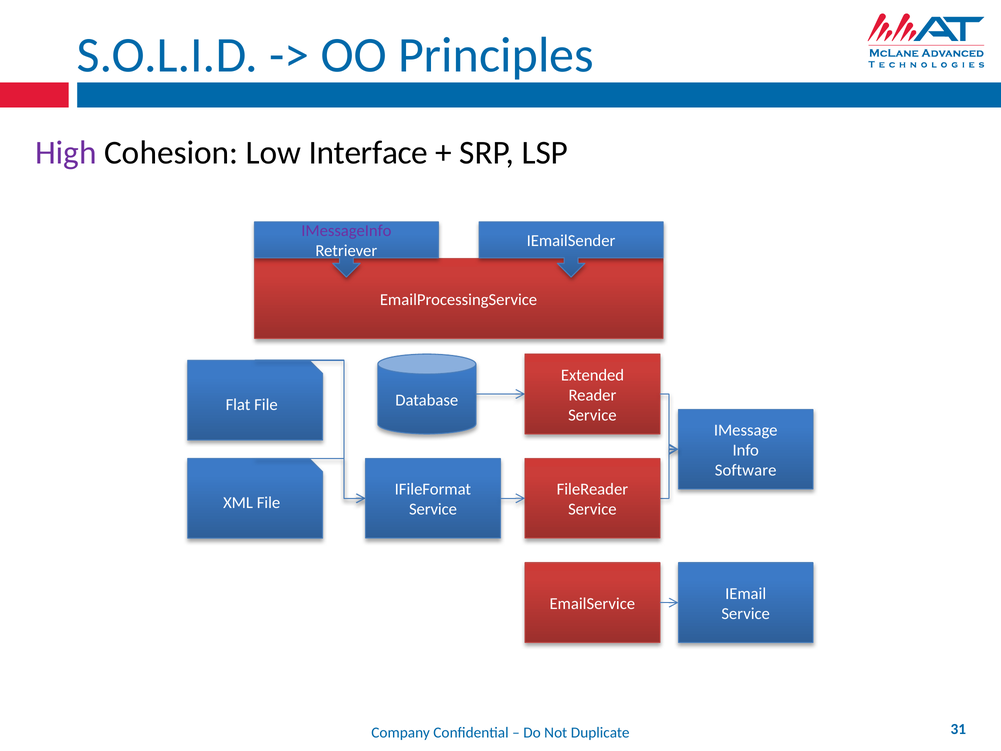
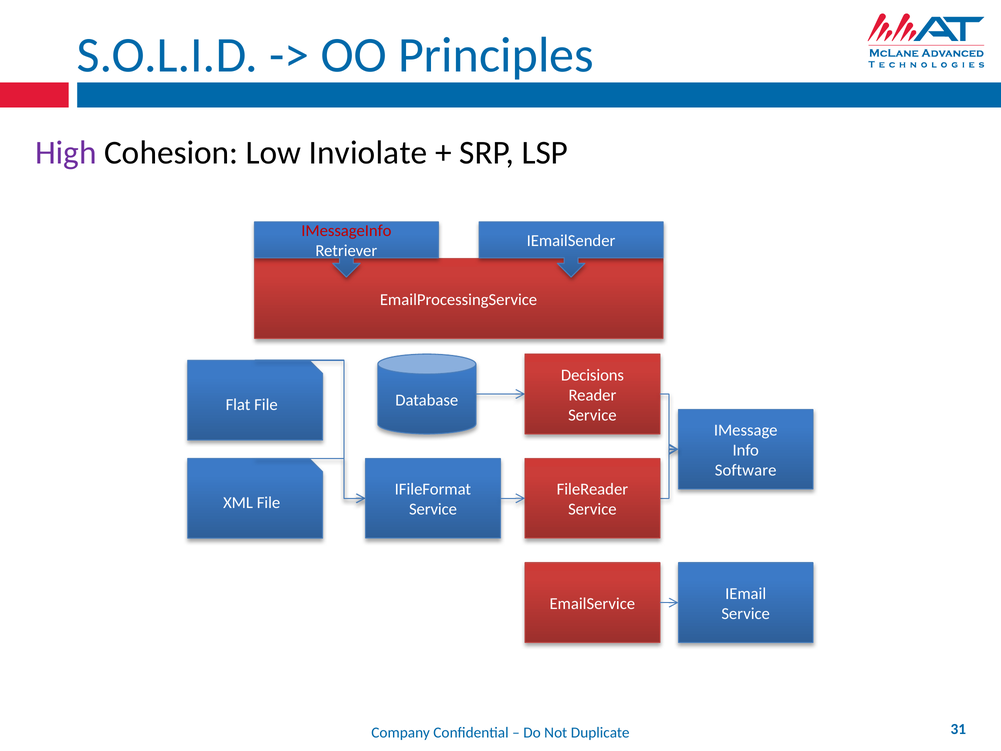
Interface: Interface -> Inviolate (368, 152)
IMessageInfo colour: purple -> red (346, 231)
Extended: Extended -> Decisions (592, 375)
